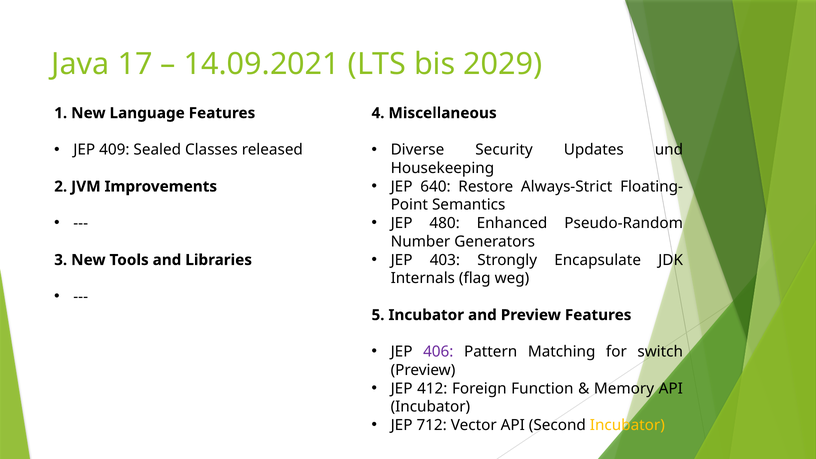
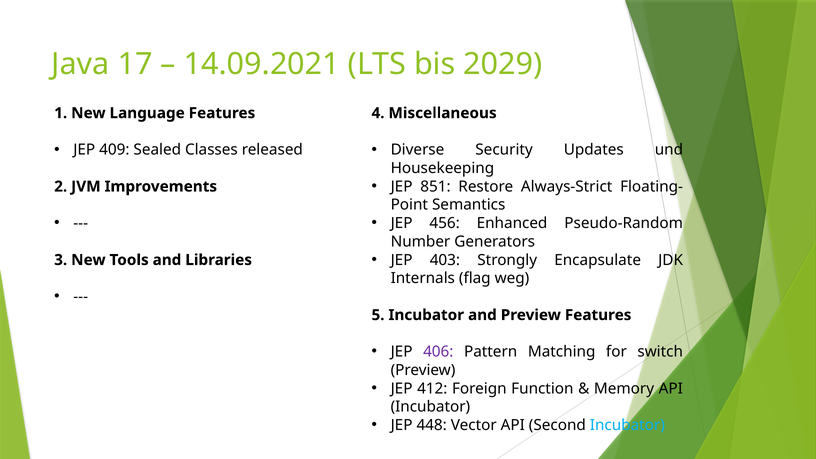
640: 640 -> 851 (435, 187)
480: 480 -> 456 (445, 223)
712: 712 -> 448 (432, 425)
Incubator colour: yellow -> light blue (627, 425)
